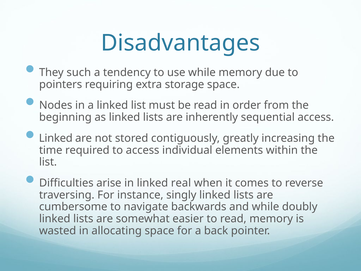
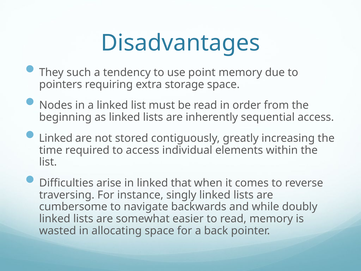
use while: while -> point (202, 72)
real: real -> that (181, 183)
